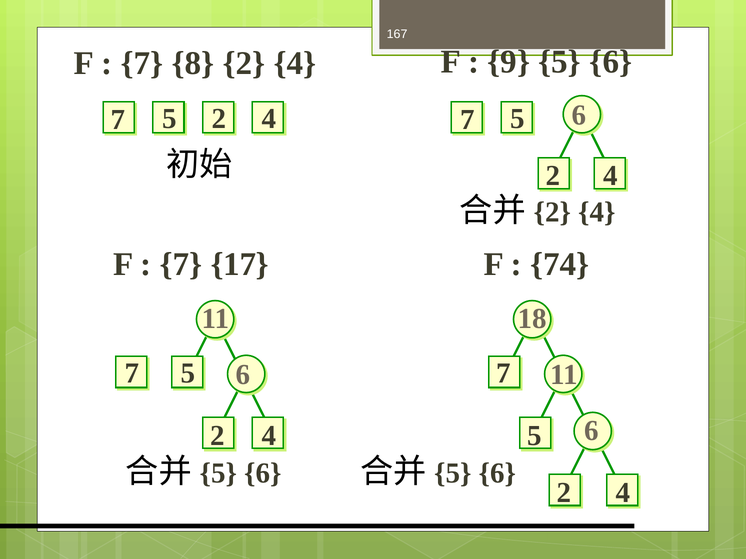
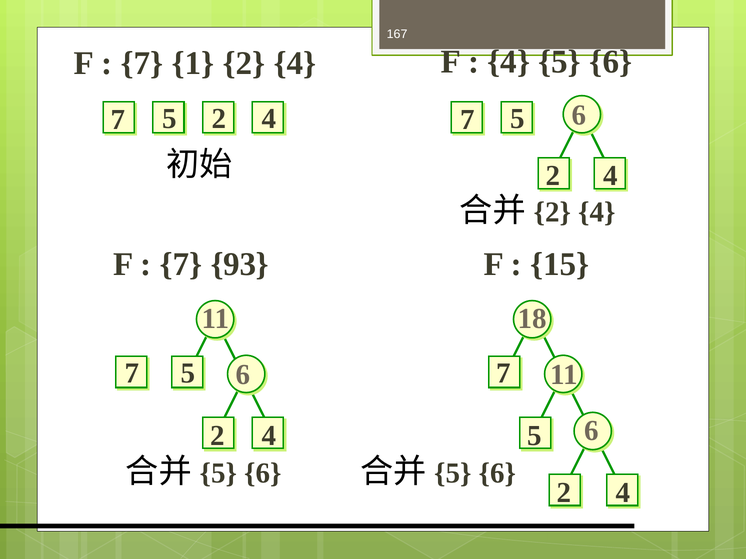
8: 8 -> 1 (193, 63)
9: 9 -> 4 (509, 62)
17: 17 -> 93 (240, 265)
74: 74 -> 15 (560, 265)
